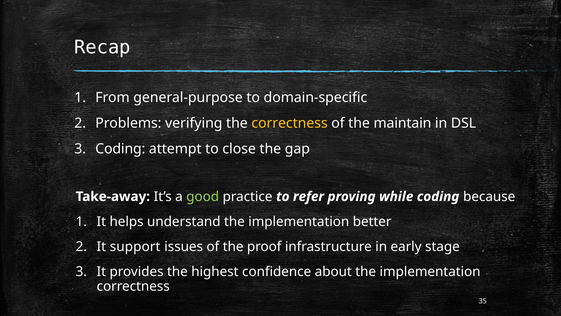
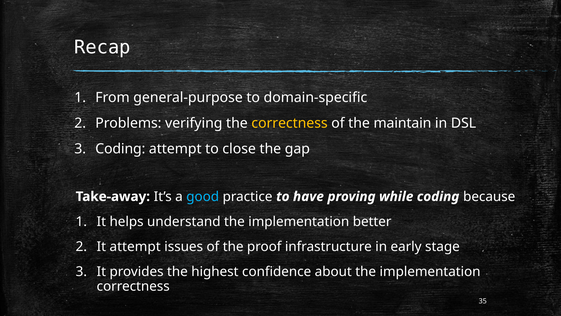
good colour: light green -> light blue (203, 196)
refer: refer -> have (308, 196)
It support: support -> attempt (135, 246)
